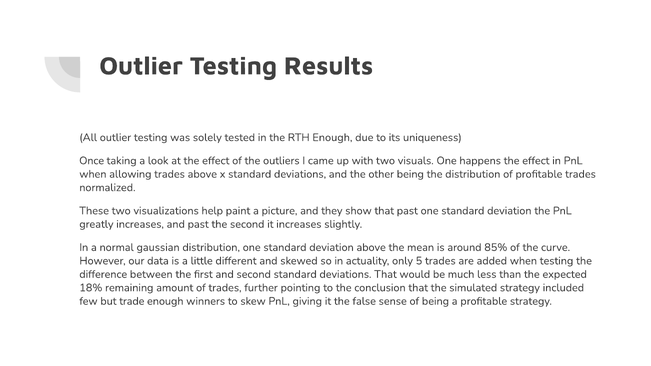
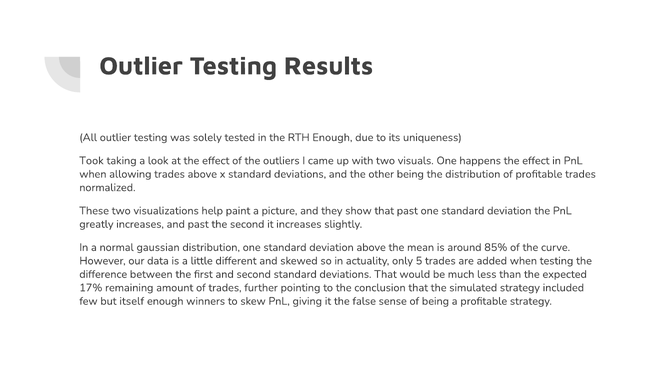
Once: Once -> Took (91, 161)
18%: 18% -> 17% (91, 288)
trade: trade -> itself (132, 301)
